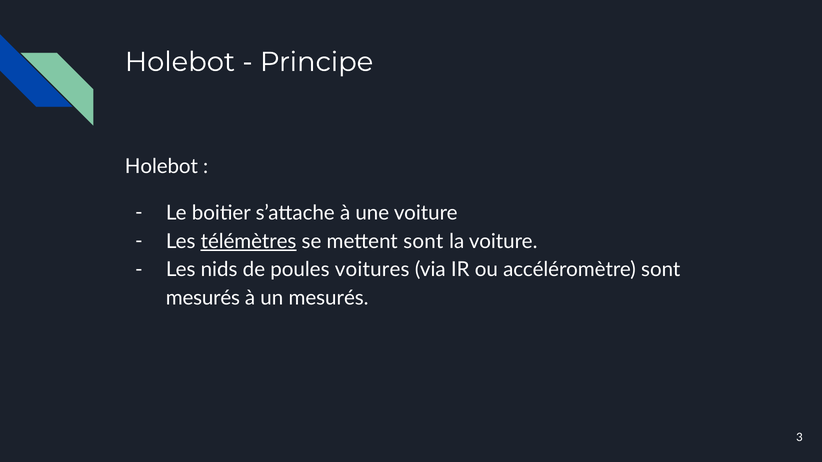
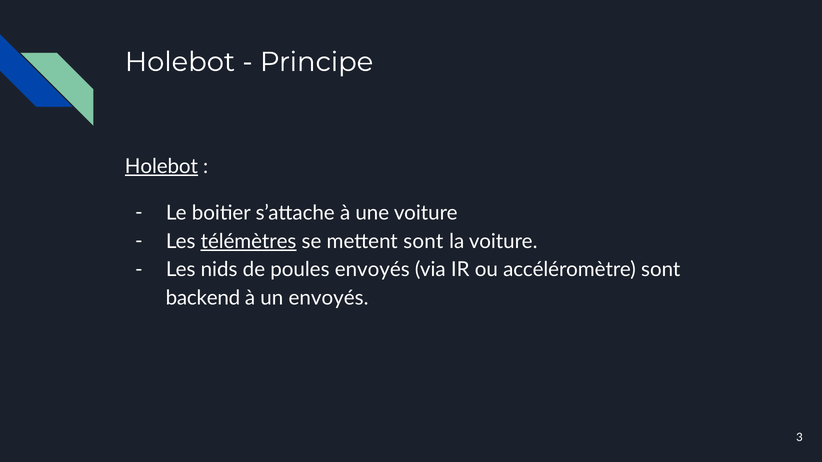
Holebot underline: none -> present (161, 167)
poules voitures: voitures -> envoyés (372, 270)
mesurés: mesurés -> backend (203, 298)
un mesurés: mesurés -> envoyés (329, 298)
